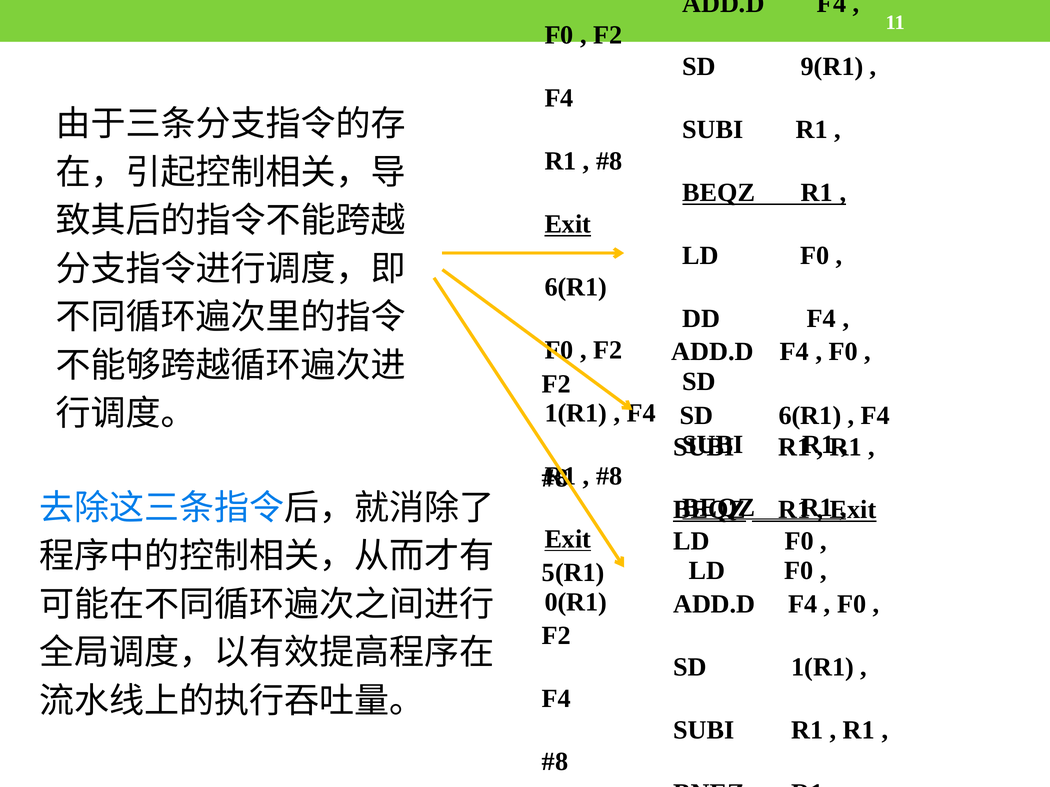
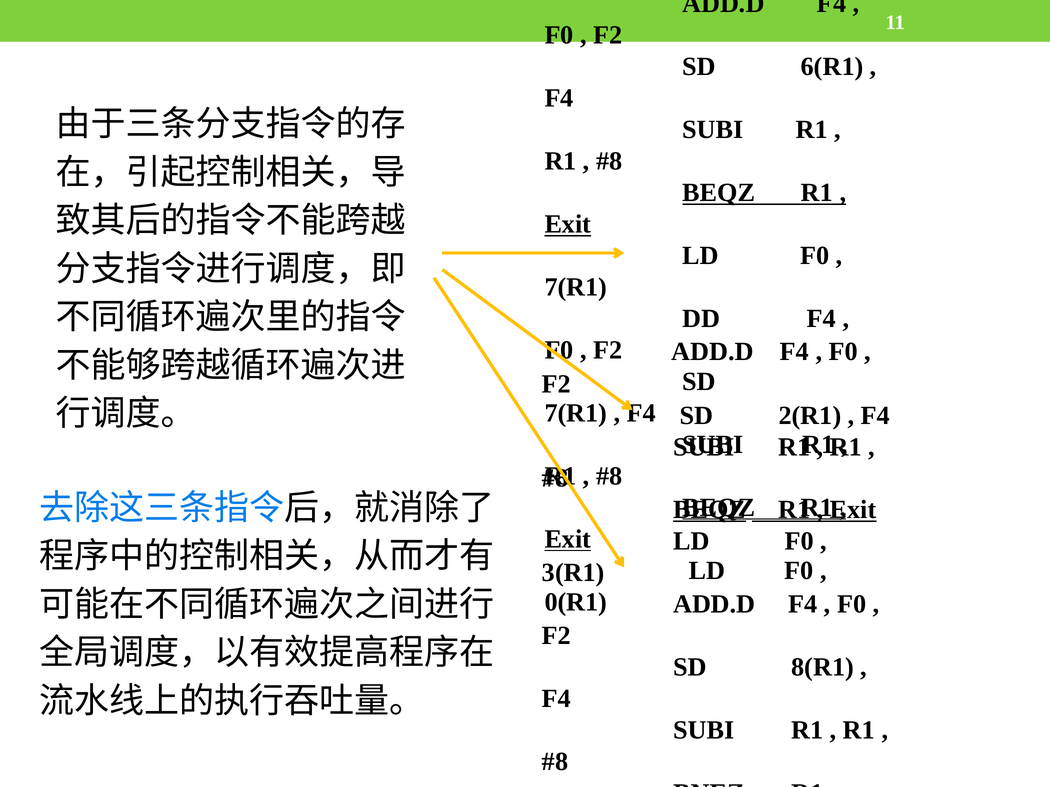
9(R1: 9(R1 -> 6(R1 (832, 67)
6(R1: 6(R1 -> 7(R1 (576, 287)
1(R1: 1(R1 -> 7(R1 (576, 413)
SD 6(R1: 6(R1 -> 2(R1 (810, 416)
5(R1: 5(R1 -> 3(R1 (573, 573)
1(R1: 1(R1 -> 8(R1 (823, 668)
